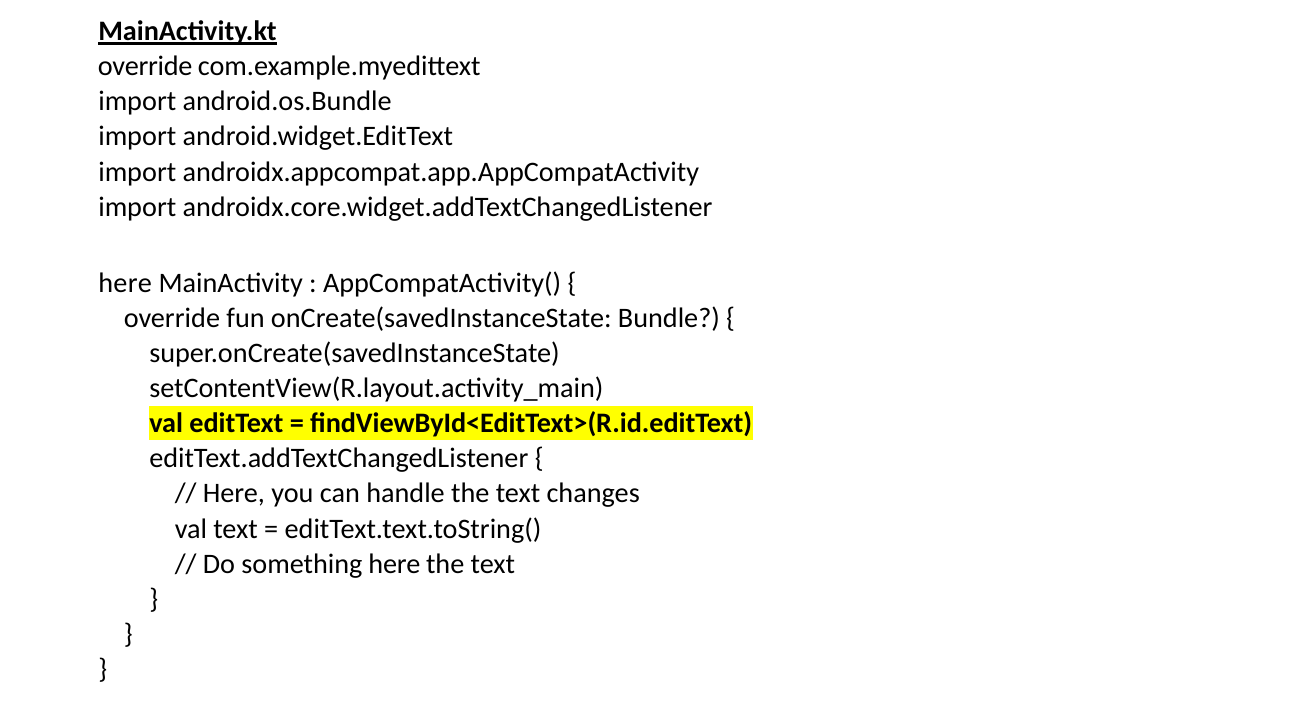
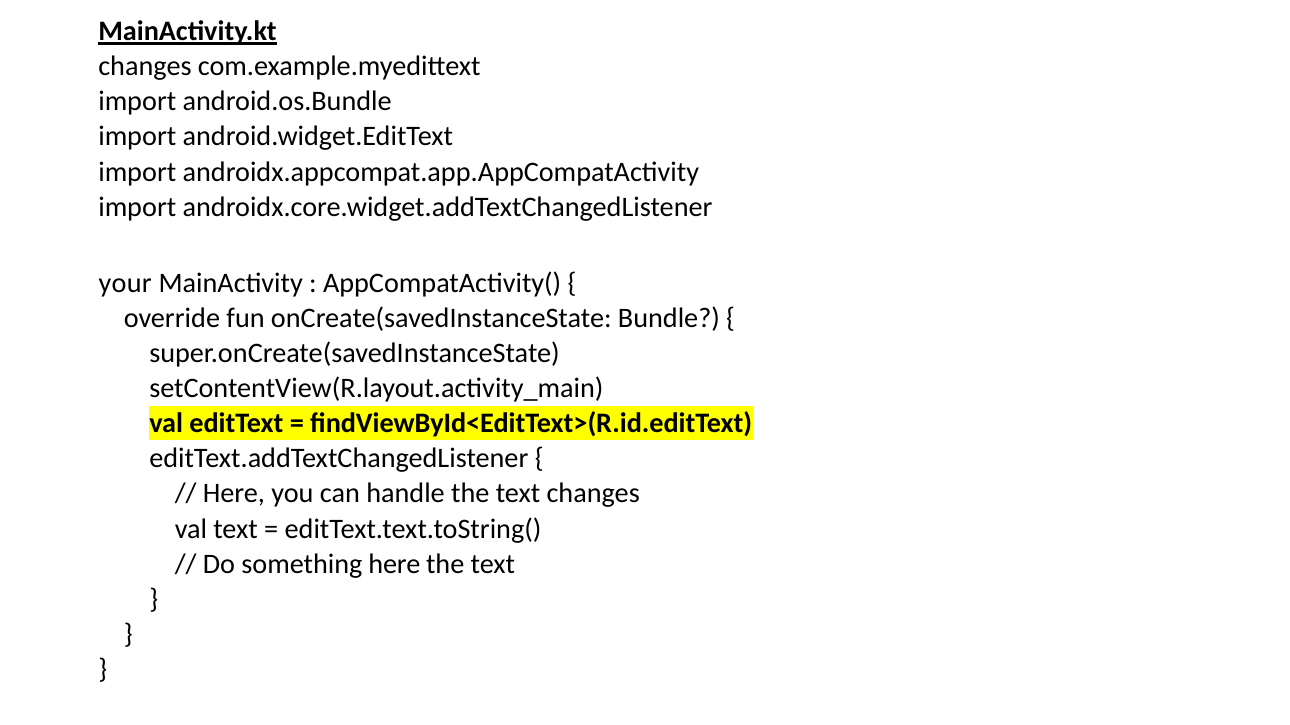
override: override -> changes (145, 67)
here: here -> your (125, 283)
